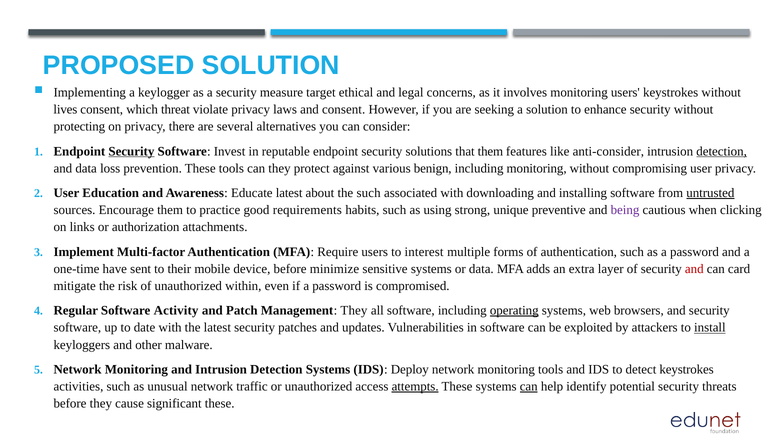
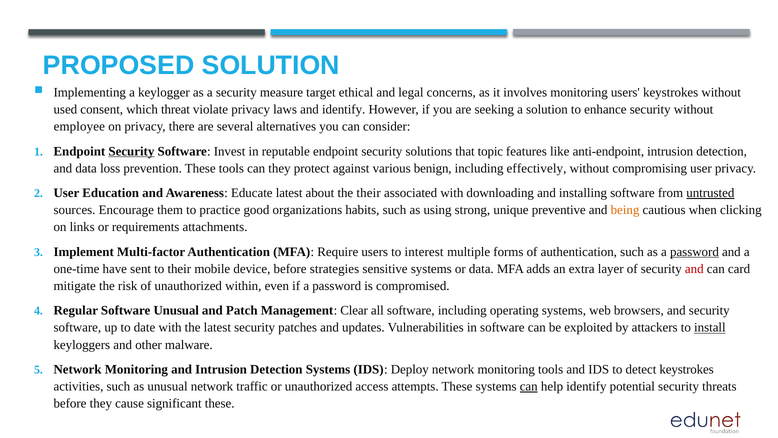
lives: lives -> used (65, 109)
and consent: consent -> identify (344, 109)
protecting: protecting -> employee (79, 127)
that them: them -> topic (490, 151)
anti-consider: anti-consider -> anti-endpoint (608, 151)
detection underline: present -> none (722, 151)
including monitoring: monitoring -> effectively (537, 168)
the such: such -> their (369, 193)
requirements: requirements -> organizations (307, 210)
being colour: purple -> orange (625, 210)
authorization: authorization -> requirements (146, 227)
password underline: none -> present (694, 252)
minimize: minimize -> strategies (334, 269)
Software Activity: Activity -> Unusual (176, 310)
Management They: They -> Clear (354, 310)
operating underline: present -> none (514, 310)
attempts underline: present -> none (415, 386)
